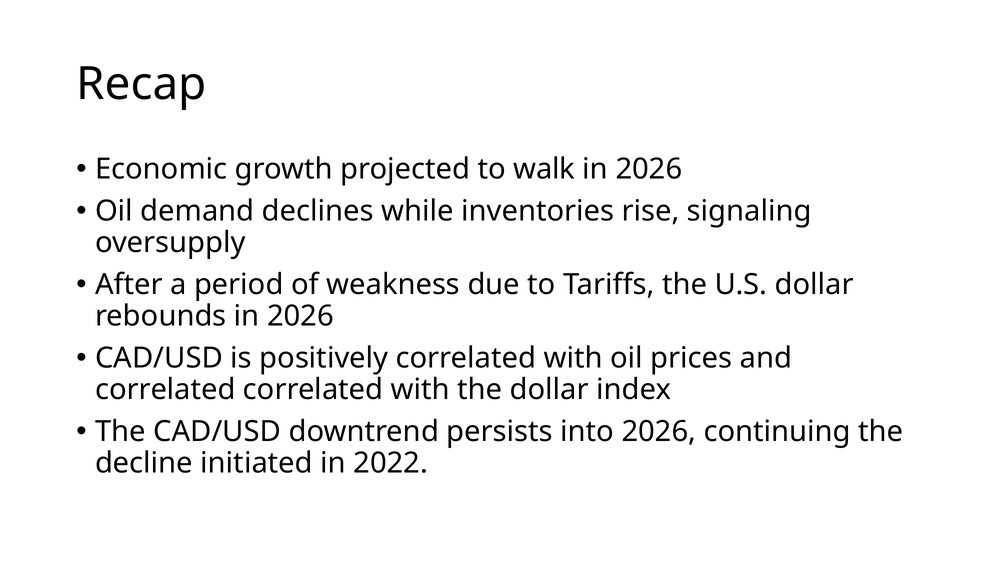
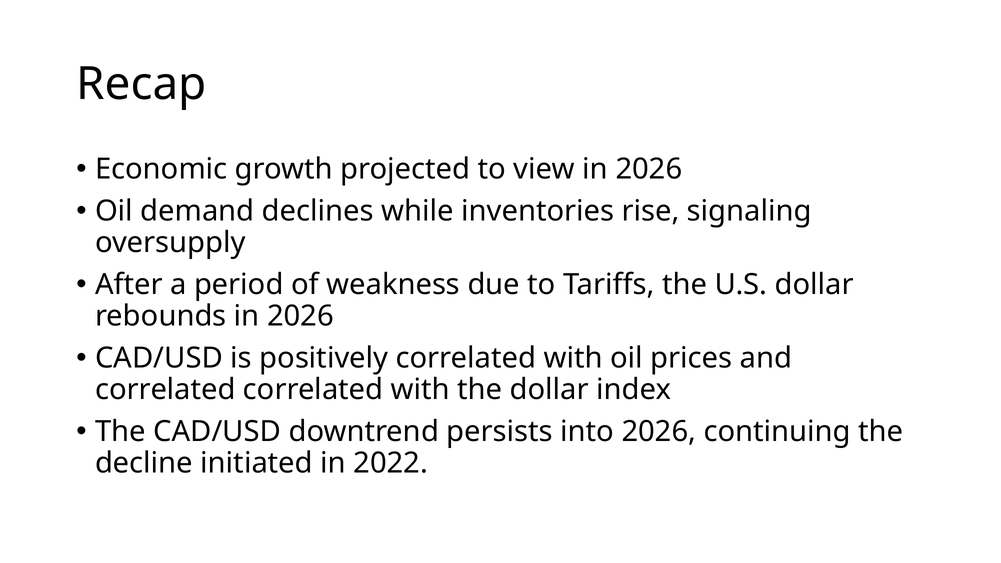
walk: walk -> view (544, 169)
